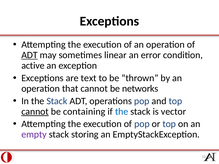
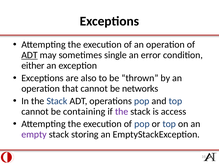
linear: linear -> single (116, 55)
active: active -> either (33, 66)
text: text -> also (89, 78)
cannot underline: present -> none (35, 112)
the colour: blue -> purple (122, 112)
vector: vector -> access (174, 112)
